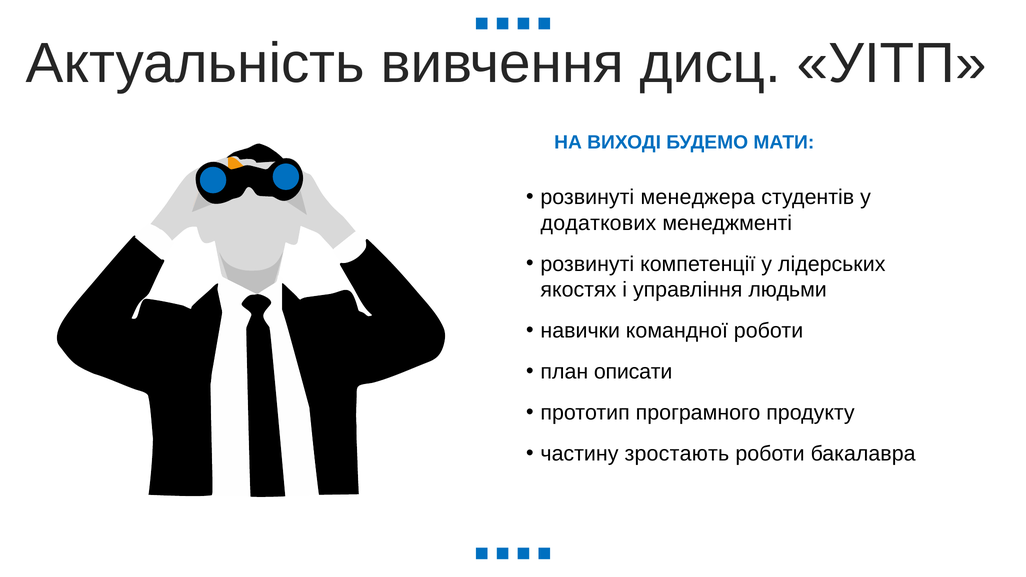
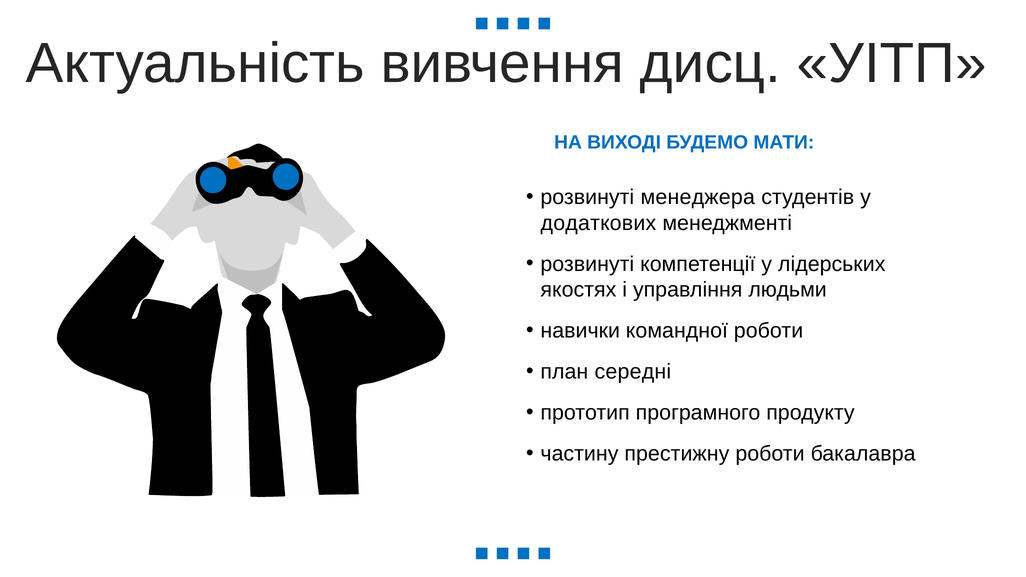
описати: описати -> середні (633, 372)
зростають: зростають -> престижну (677, 454)
